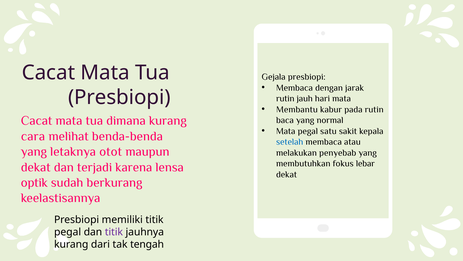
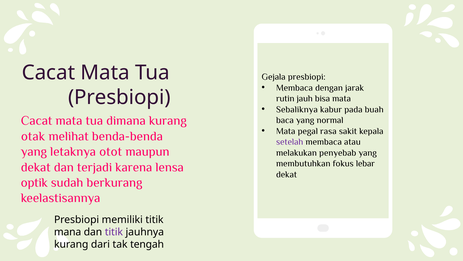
hari: hari -> bisa (323, 98)
Membantu: Membantu -> Sebaliknya (297, 109)
pada rutin: rutin -> buah (374, 109)
satu: satu -> rasa (328, 131)
cara: cara -> otak (33, 136)
setelah colour: blue -> purple (290, 142)
pegal: pegal -> mana (68, 232)
